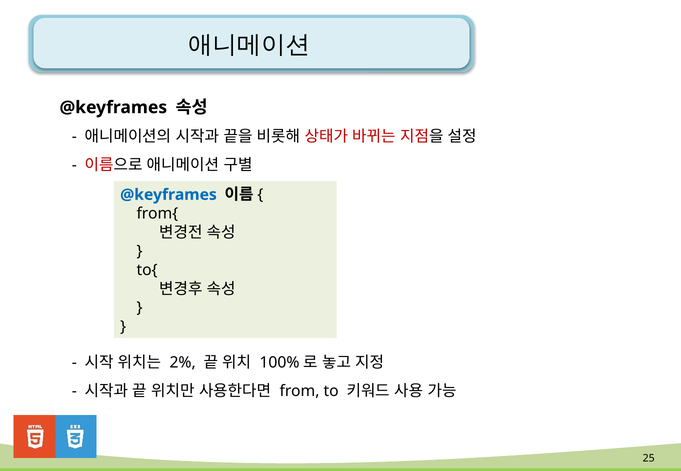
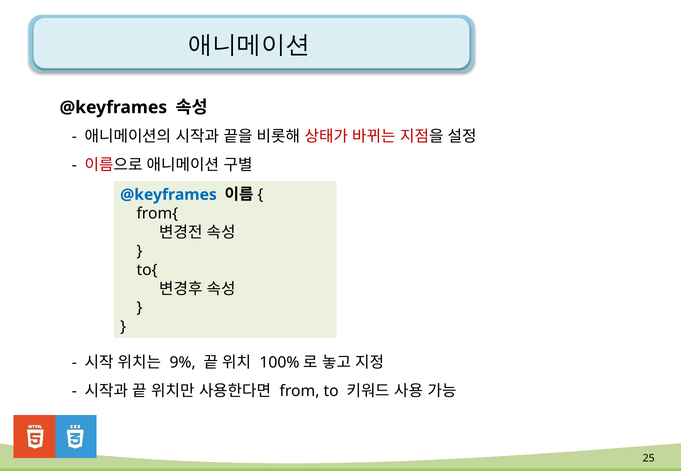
2%: 2% -> 9% (183, 363)
